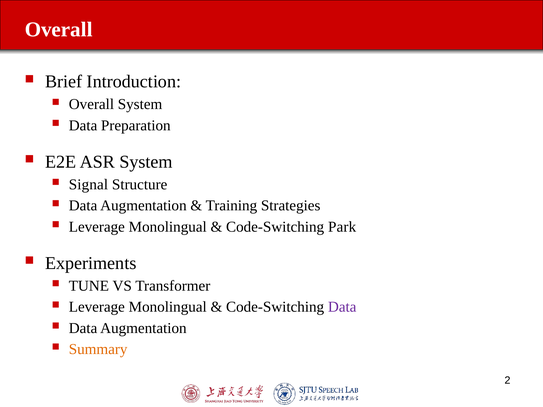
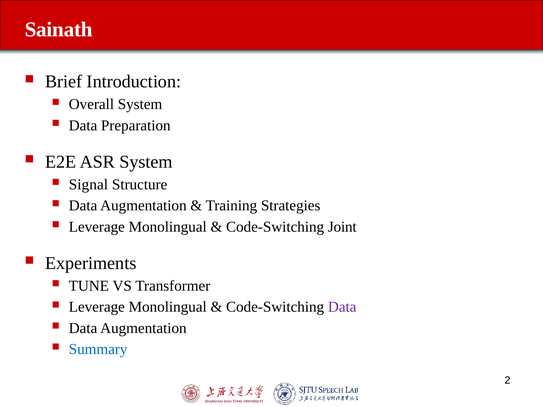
Overall: Overall -> Sainath (59, 29)
Park: Park -> Joint (342, 227)
Summary colour: orange -> blue (98, 349)
